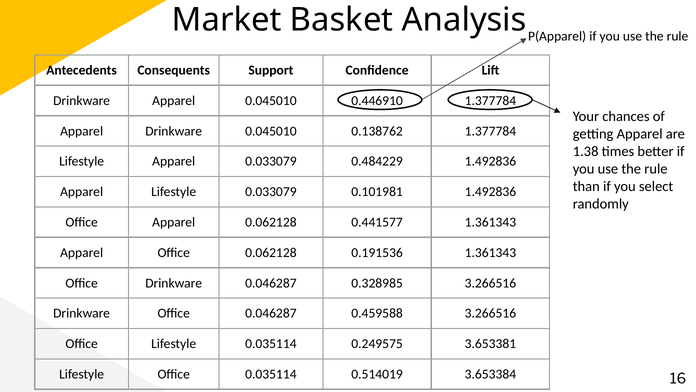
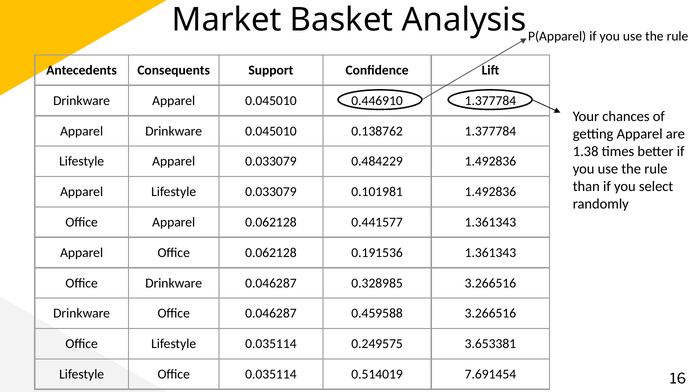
3.653384: 3.653384 -> 7.691454 (490, 374)
